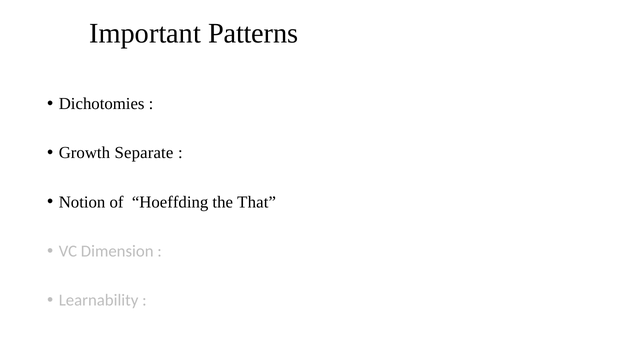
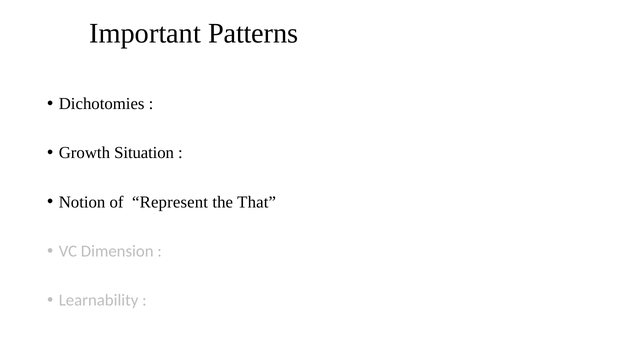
Separate: Separate -> Situation (144, 153)
Hoeffding: Hoeffding -> Represent (170, 202)
